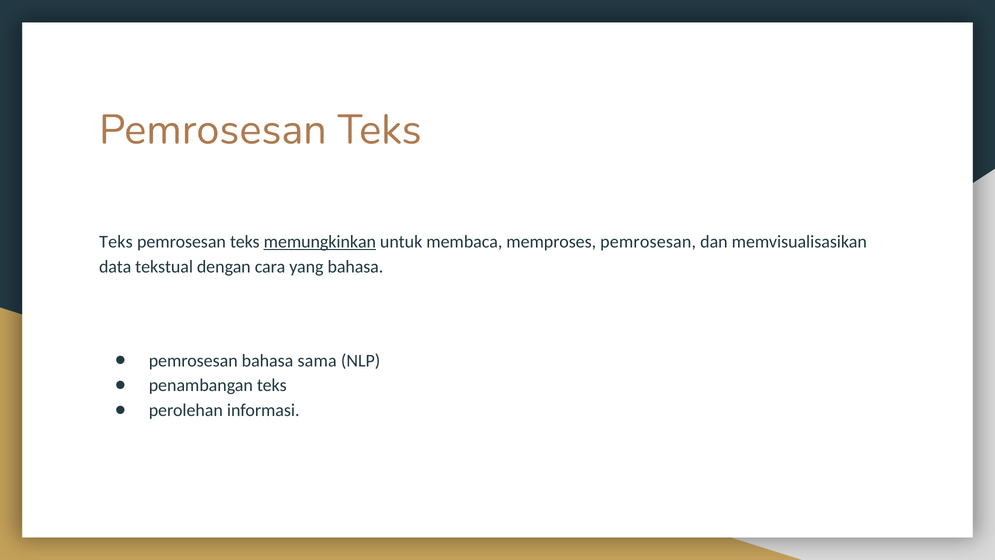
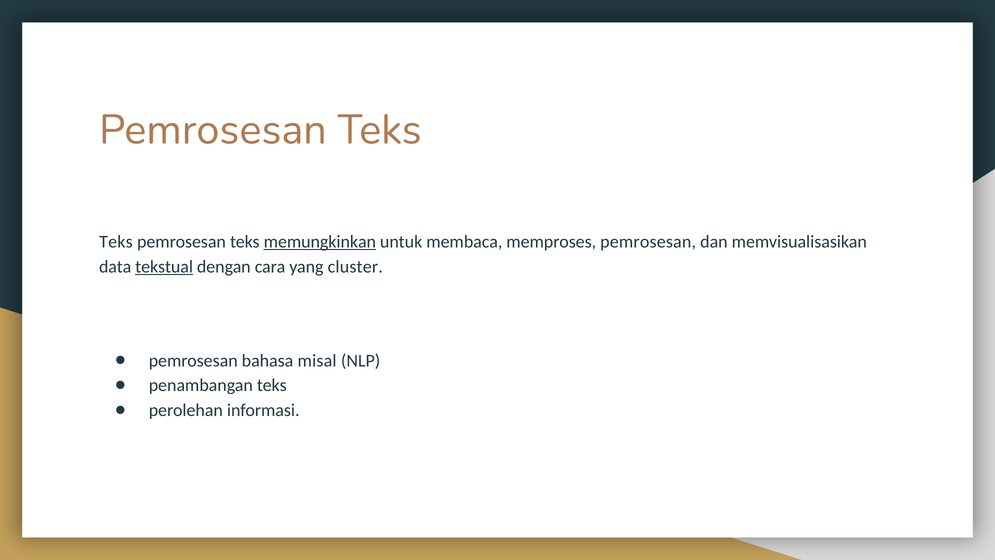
tekstual underline: none -> present (164, 267)
yang bahasa: bahasa -> cluster (355, 267)
sama: sama -> misal (317, 360)
